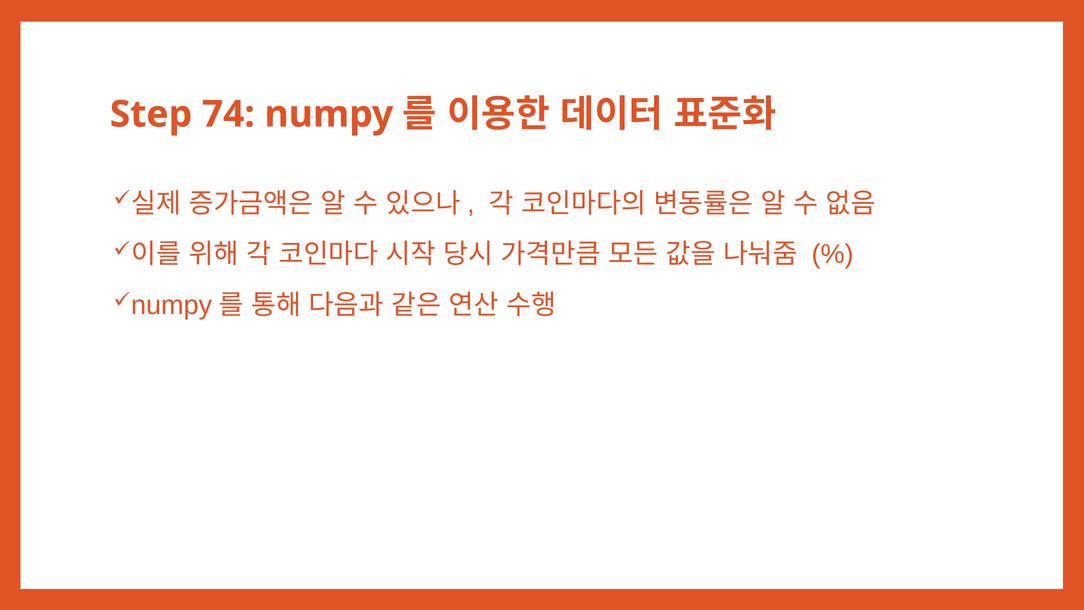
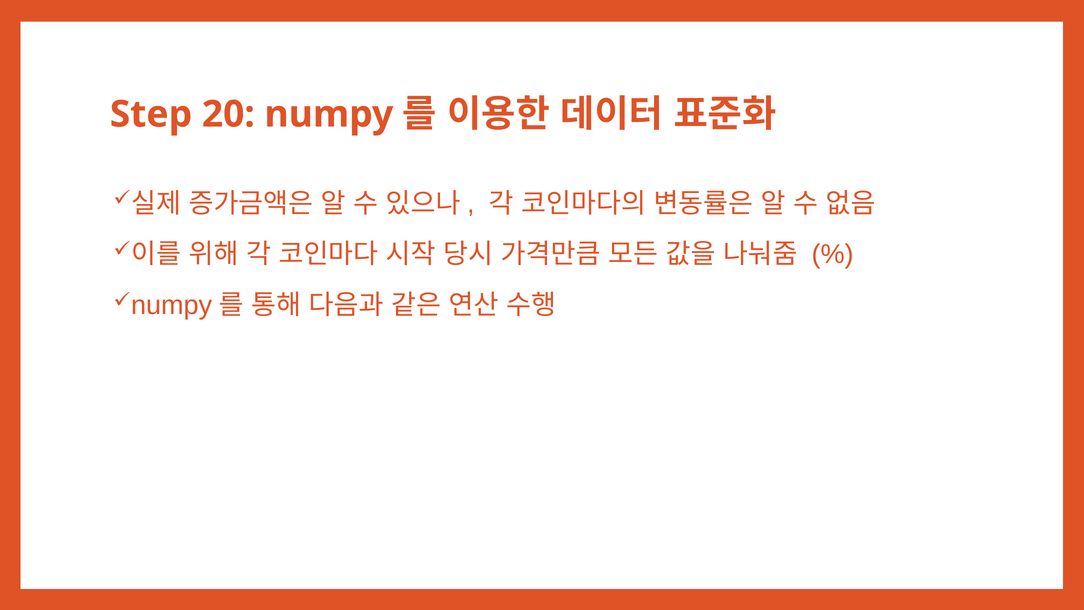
74: 74 -> 20 (228, 114)
